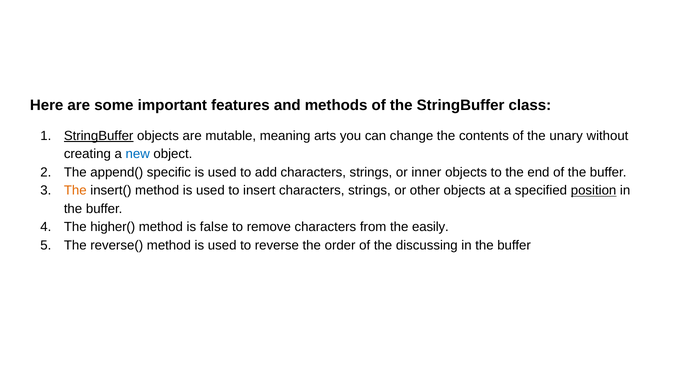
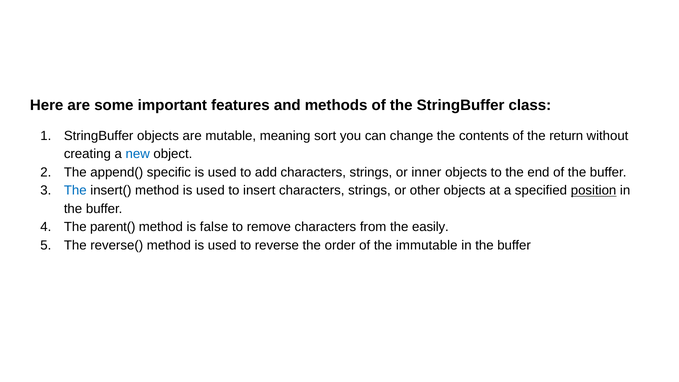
StringBuffer underline: present -> none (99, 136)
arts: arts -> sort (325, 136)
unary: unary -> return (566, 136)
The colour: orange -> blue (75, 190)
higher(: higher( -> parent( (113, 227)
discussing: discussing -> immutable (427, 245)
